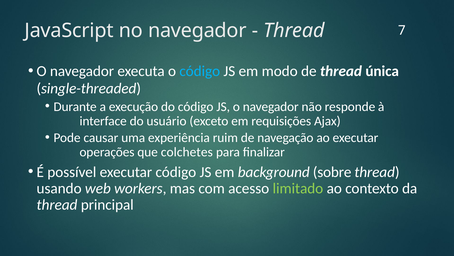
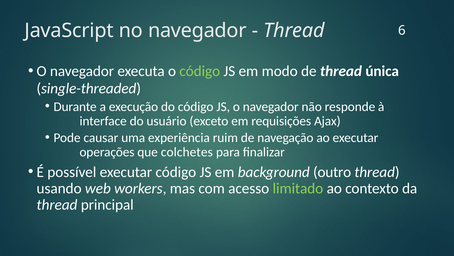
7: 7 -> 6 (402, 30)
código colour: light blue -> light green (200, 71)
sobre: sobre -> outro (332, 172)
